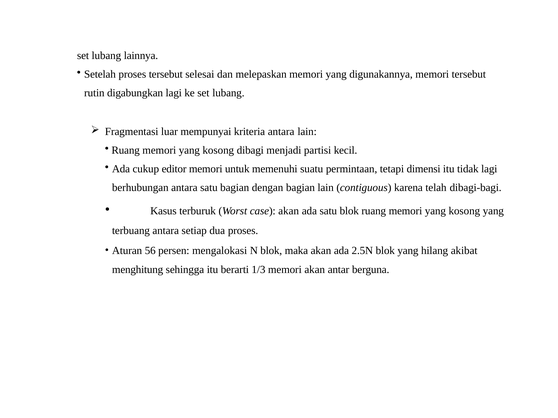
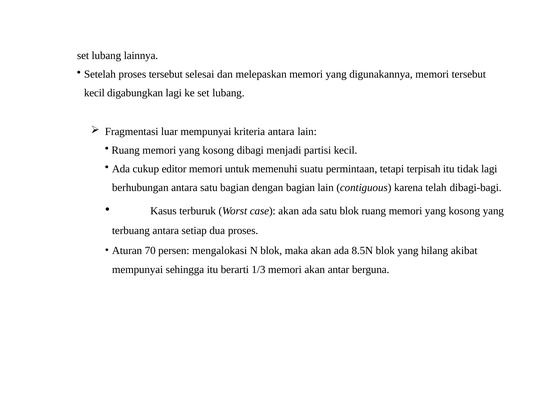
rutin: rutin -> kecil (94, 93)
dimensi: dimensi -> terpisah (424, 169)
56: 56 -> 70 (150, 251)
2.5N: 2.5N -> 8.5N (362, 251)
menghitung: menghitung -> mempunyai (138, 270)
